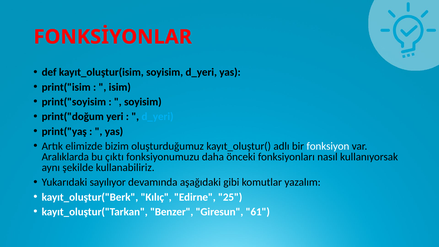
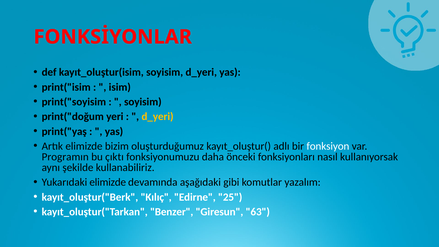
d_yeri colour: light blue -> yellow (158, 117)
Aralıklarda: Aralıklarda -> Programın (65, 157)
Yukarıdaki sayılıyor: sayılıyor -> elimizde (108, 182)
61: 61 -> 63 (258, 212)
